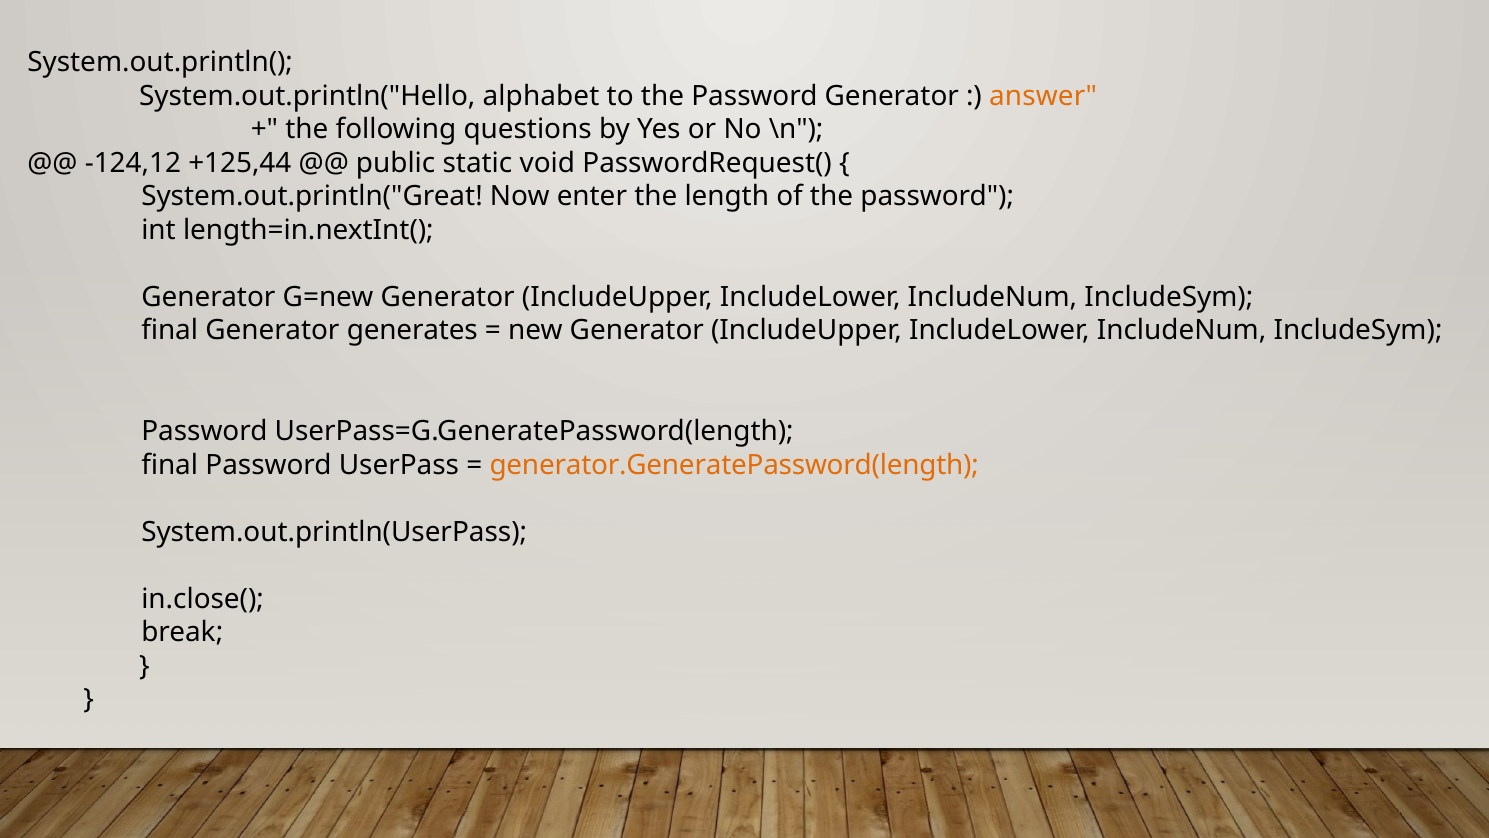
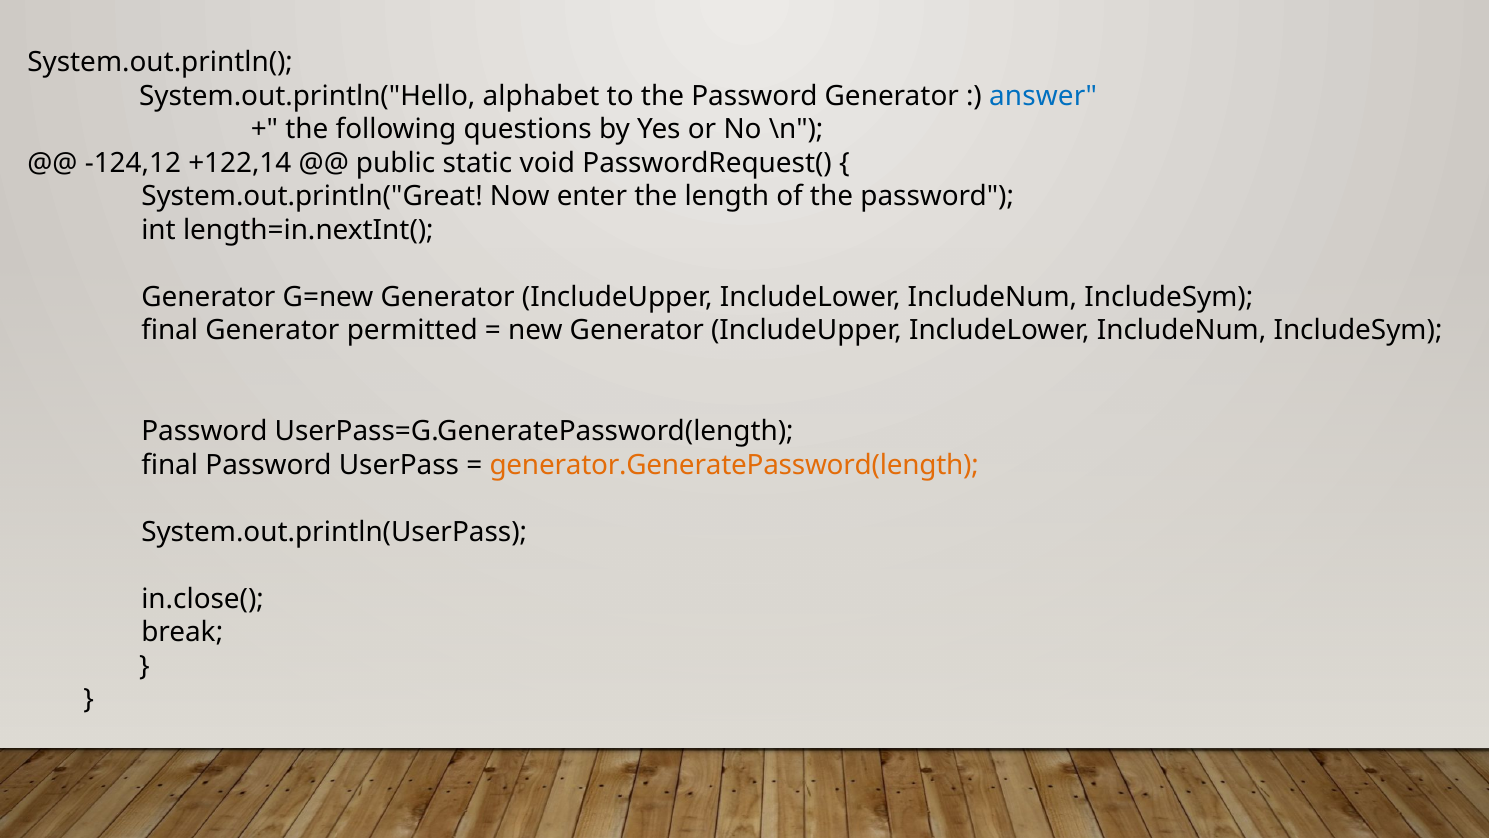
answer colour: orange -> blue (1043, 96)
+125,44: +125,44 -> +122,14 (240, 163)
generates: generates -> permitted (412, 331)
